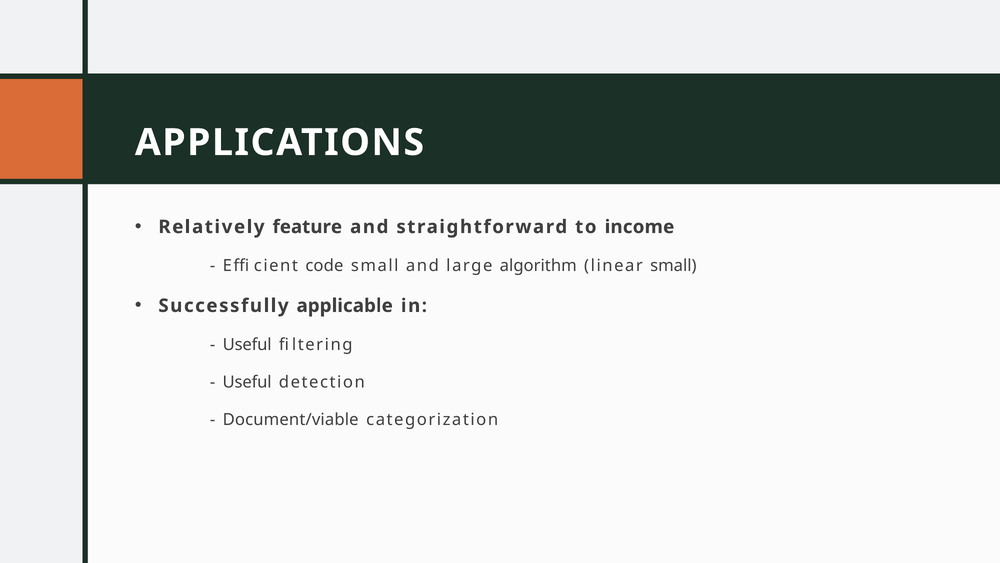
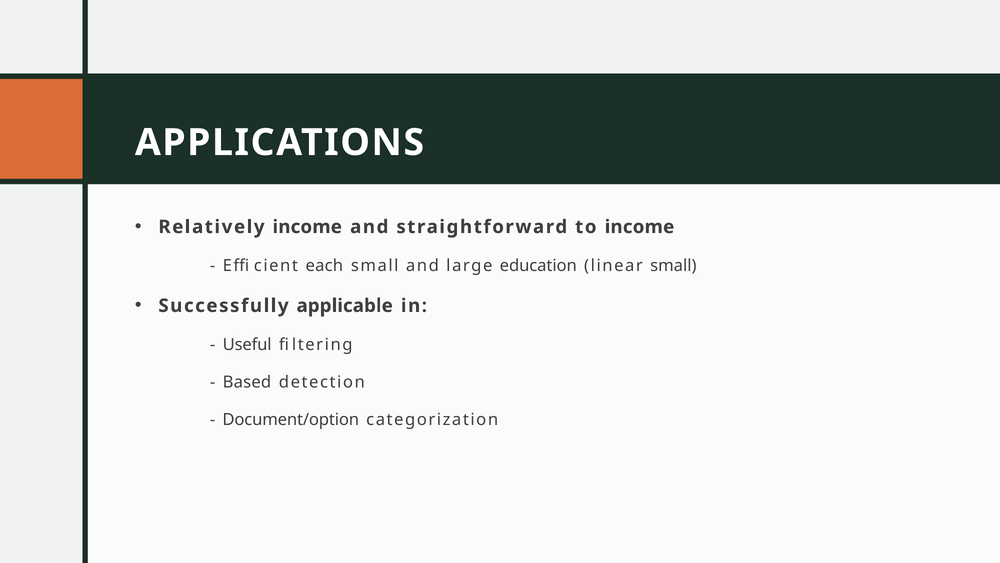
Relatively feature: feature -> income (307, 227)
code: code -> each (324, 265)
algorithm: algorithm -> education (538, 265)
Useful: Useful -> Based (247, 382)
Document/viable: Document/viable -> Document/option (291, 419)
